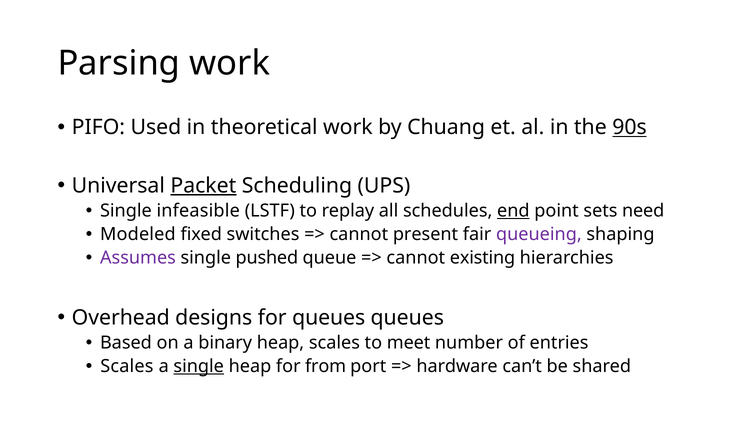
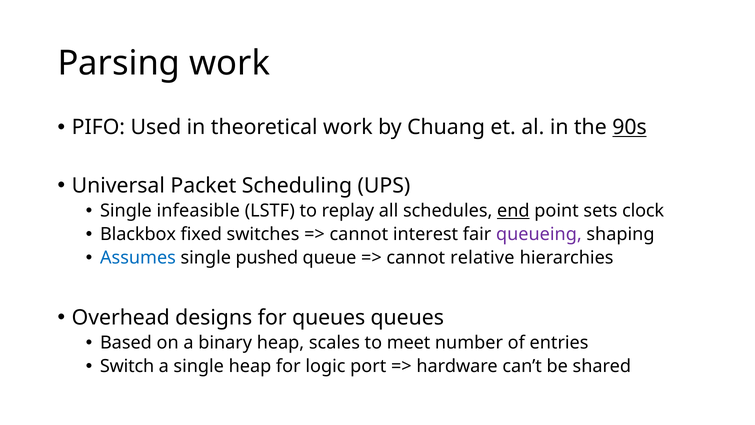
Packet underline: present -> none (203, 185)
need: need -> clock (643, 211)
Modeled: Modeled -> Blackbox (138, 234)
present: present -> interest (426, 234)
Assumes colour: purple -> blue (138, 258)
existing: existing -> relative (482, 258)
Scales: Scales -> Switch (127, 366)
single underline: present -> none (199, 366)
from: from -> logic (325, 366)
